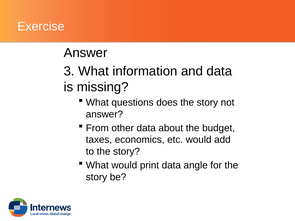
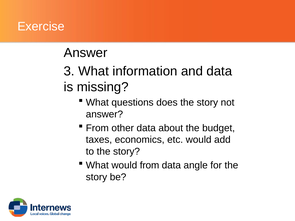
would print: print -> from (150, 165)
